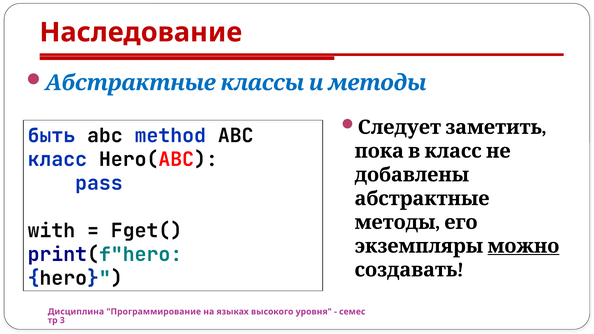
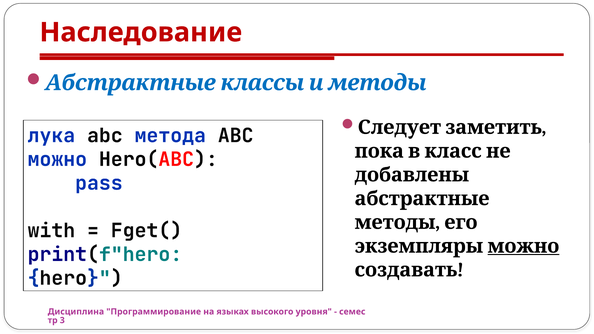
быть: быть -> лука (51, 136)
method: method -> метода (170, 136)
класс: класс -> можно (57, 159)
